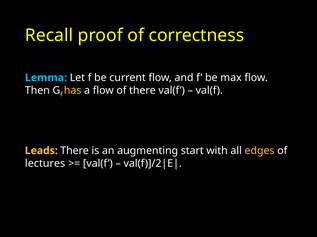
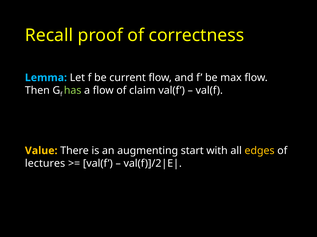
has colour: yellow -> light green (73, 91)
of there: there -> claim (142, 91)
Leads: Leads -> Value (41, 151)
